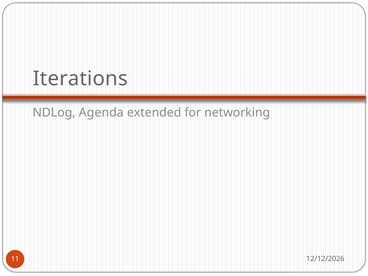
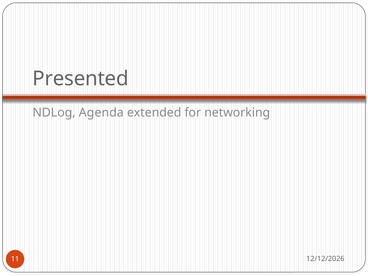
Iterations: Iterations -> Presented (81, 79)
